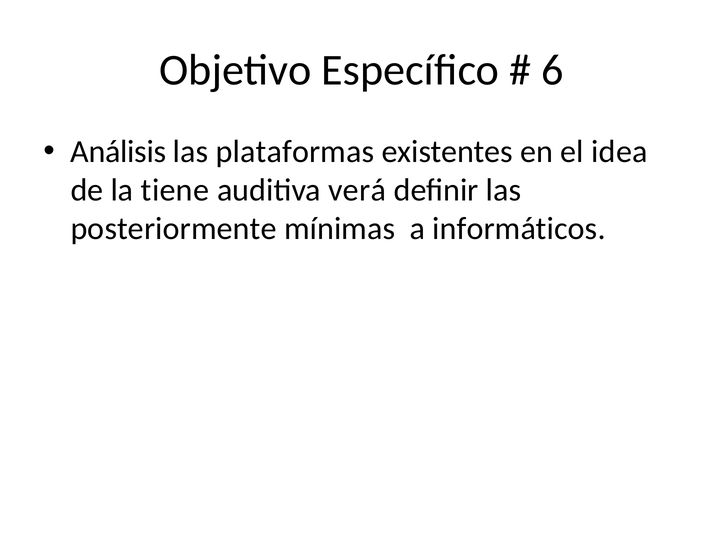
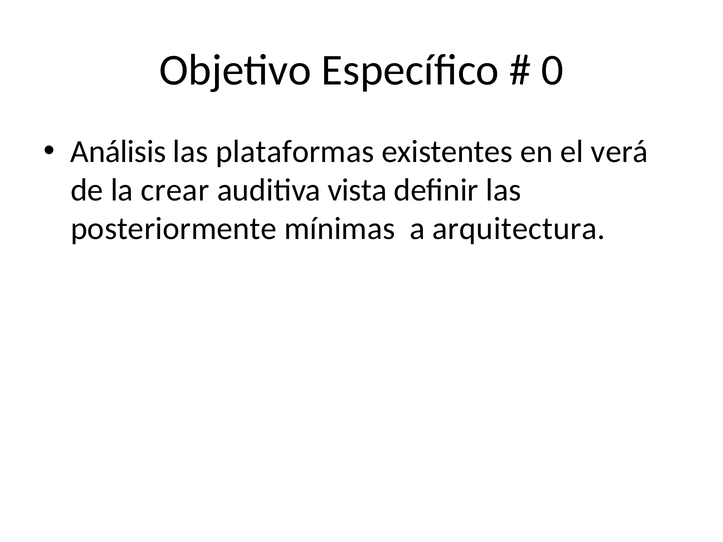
6: 6 -> 0 (552, 70)
idea: idea -> verá (620, 152)
tiene: tiene -> crear (175, 190)
verá: verá -> vista (357, 190)
informáticos: informáticos -> arquitectura (519, 229)
